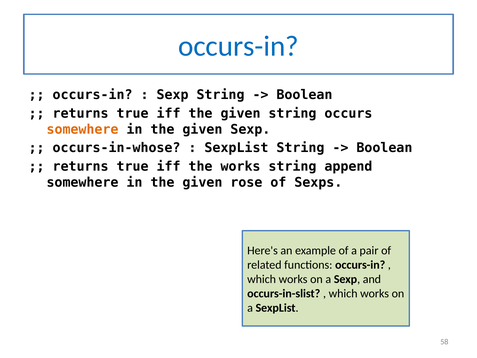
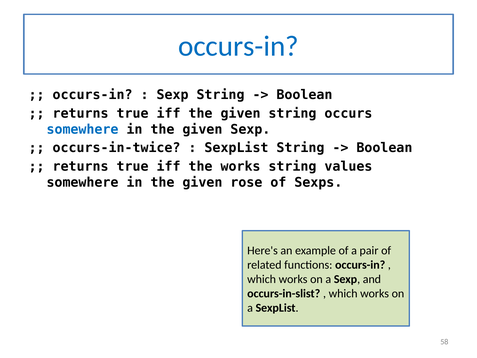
somewhere colour: orange -> blue (82, 129)
occurs-in-whose: occurs-in-whose -> occurs-in-twice (117, 148)
append: append -> values (348, 166)
